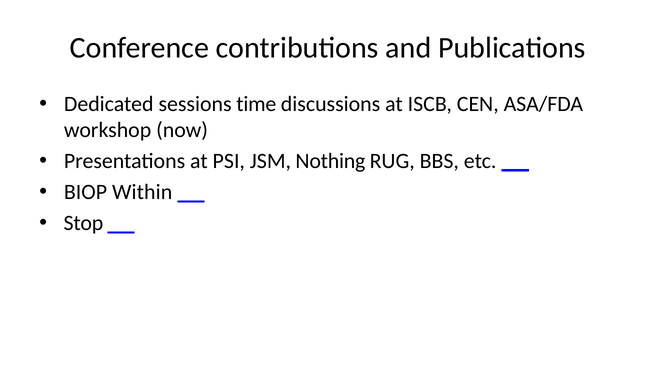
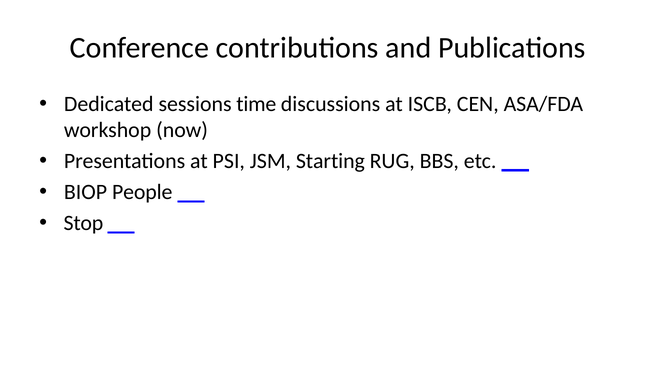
Nothing: Nothing -> Starting (330, 161)
Within: Within -> People (142, 192)
